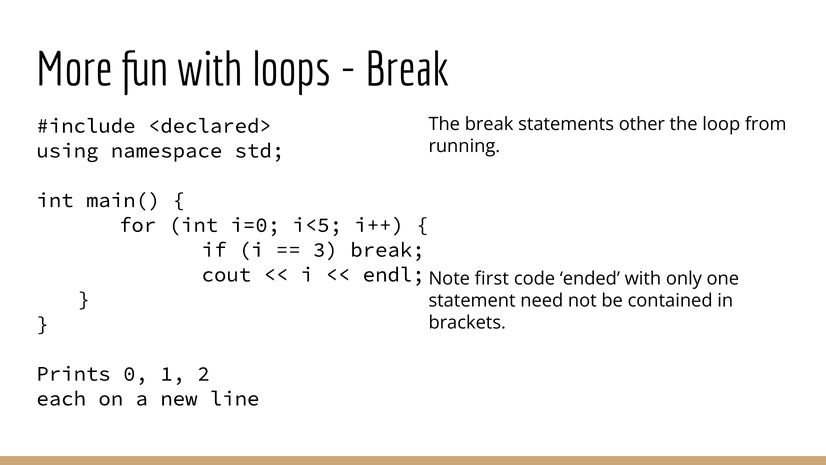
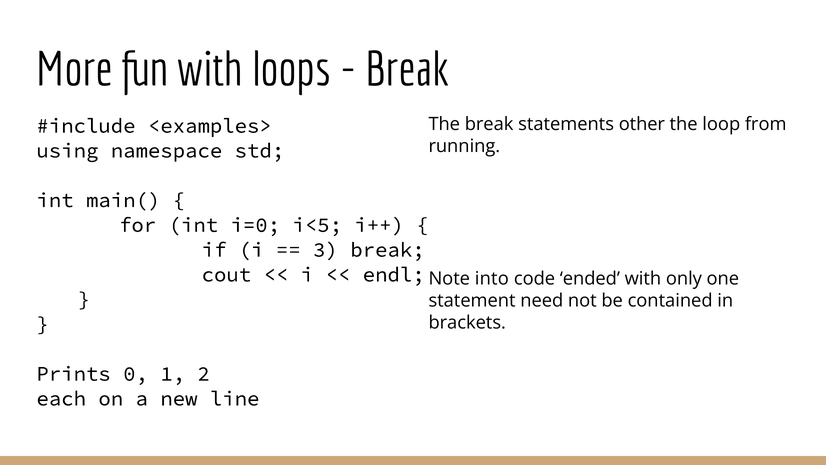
<declared>: <declared> -> <examples> (210, 126)
first: first -> into (492, 278)
